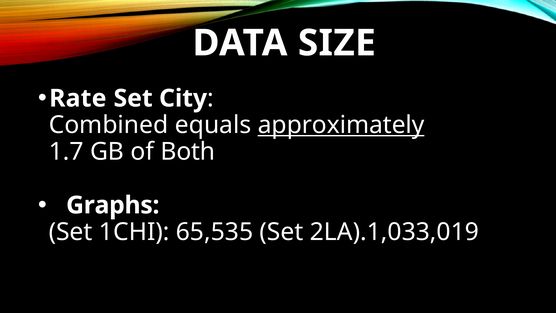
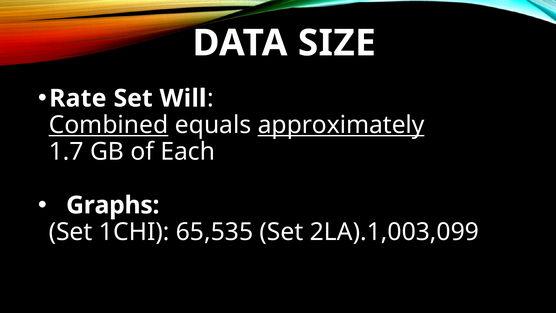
City: City -> Will (183, 98)
Combined underline: none -> present (109, 125)
Both: Both -> Each (188, 152)
2LA).1,033,019: 2LA).1,033,019 -> 2LA).1,003,099 (394, 232)
